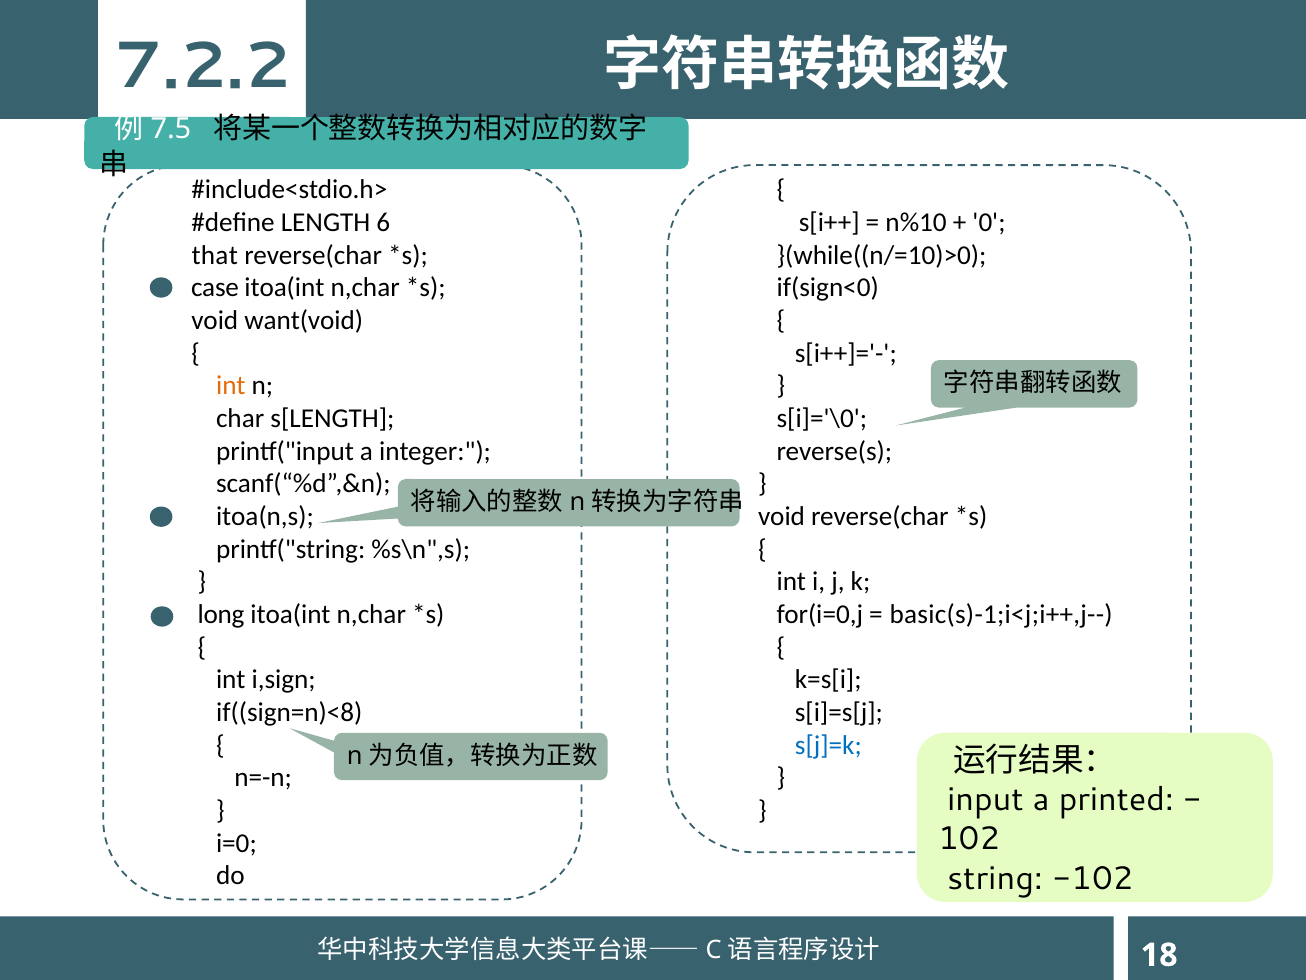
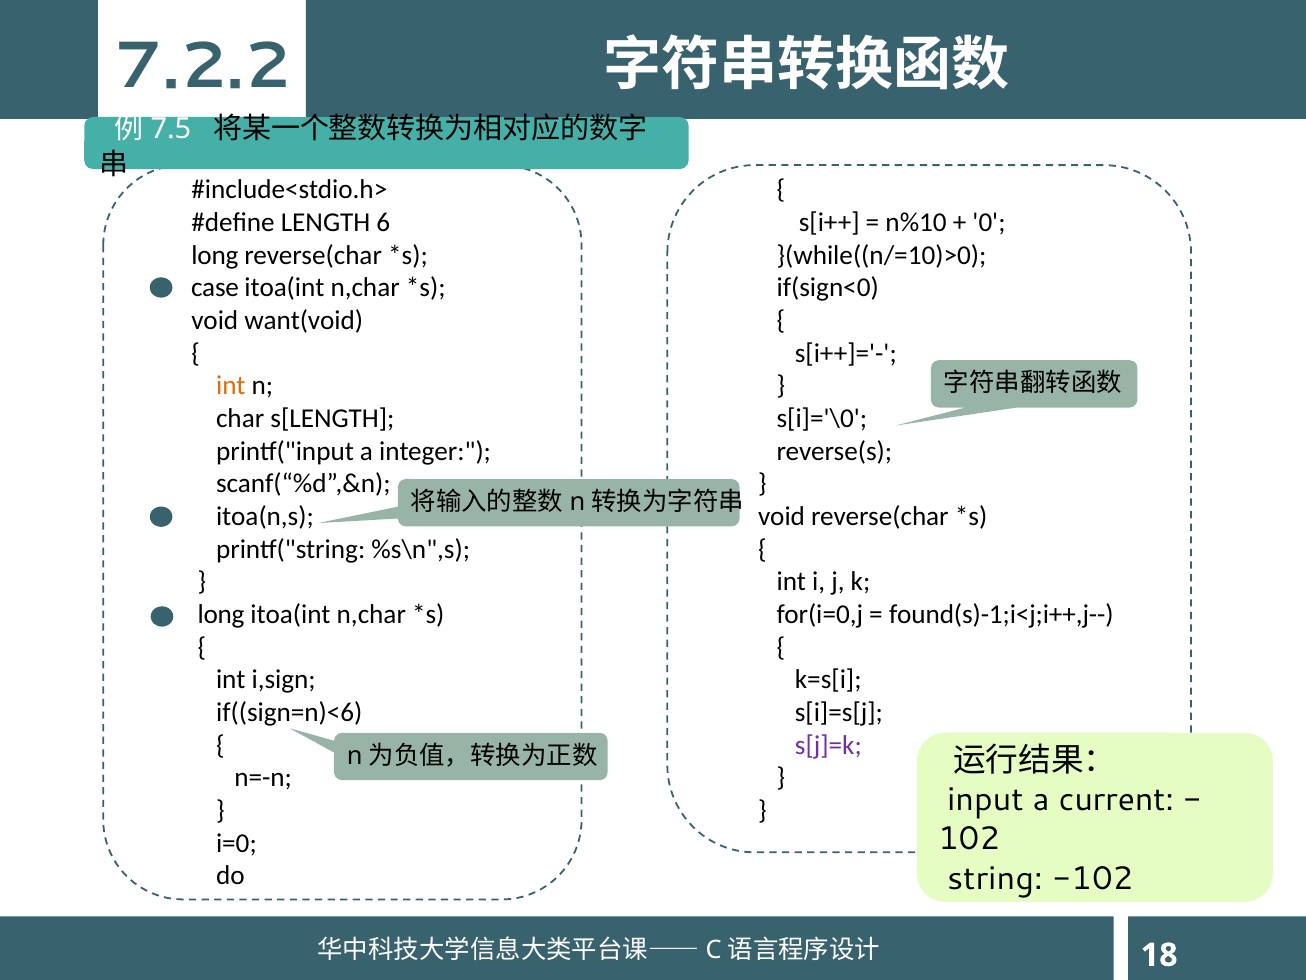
that: that -> long (215, 255)
basic(s)-1;i<j;i++,j--: basic(s)-1;i<j;i++,j-- -> found(s)-1;i<j;i++,j-- (1001, 614)
if((sign=n)<8: if((sign=n)<8 -> if((sign=n)<6 (289, 712)
s[j]=k colour: blue -> purple (828, 745)
printed: printed -> current (1116, 800)
